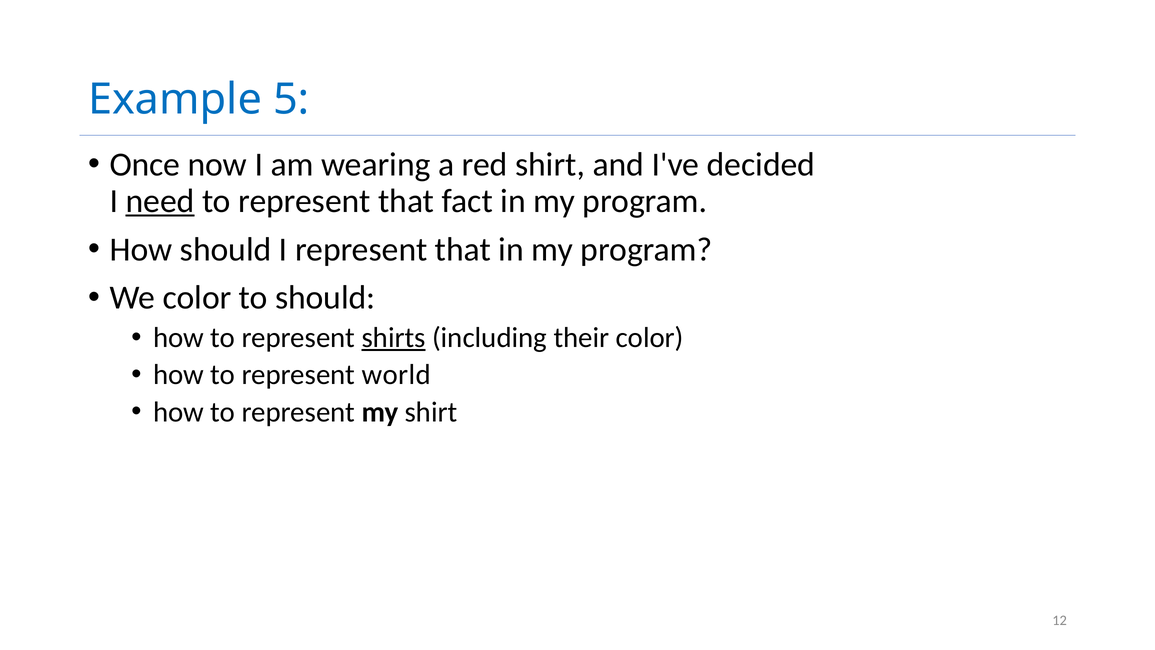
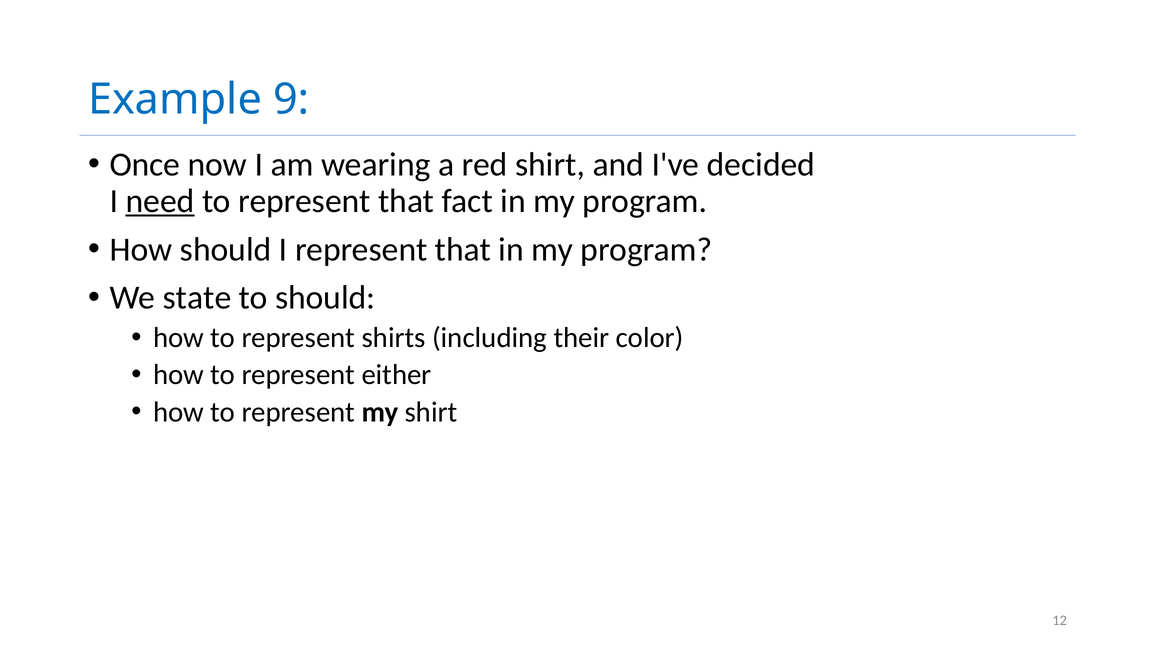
5: 5 -> 9 (291, 99)
We color: color -> state (197, 298)
shirts underline: present -> none (394, 338)
world: world -> either (397, 375)
